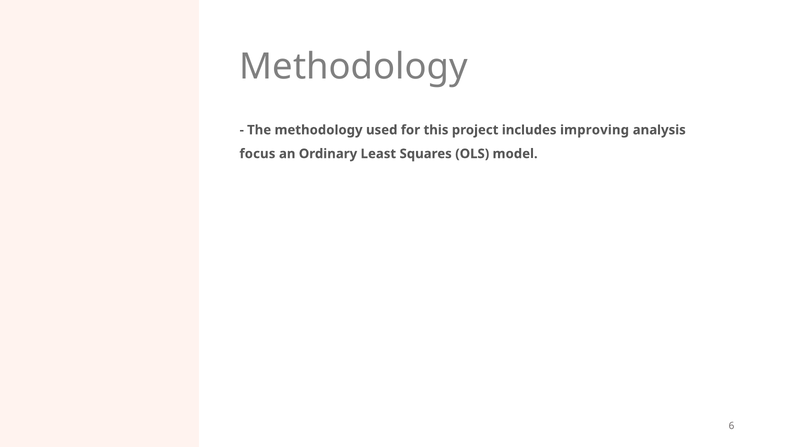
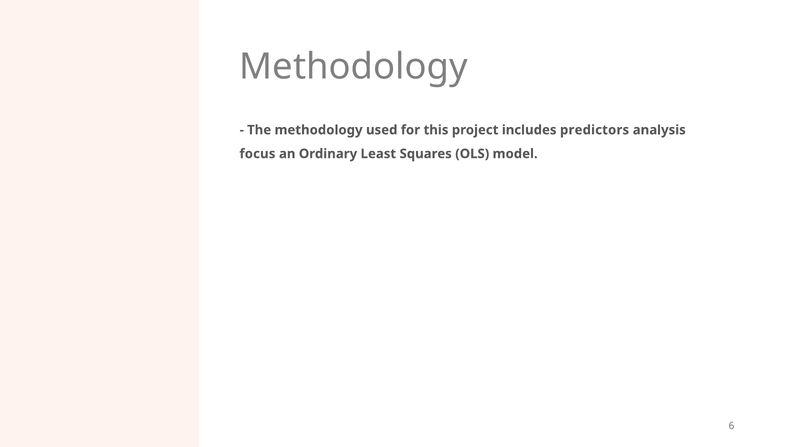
improving: improving -> predictors (595, 130)
